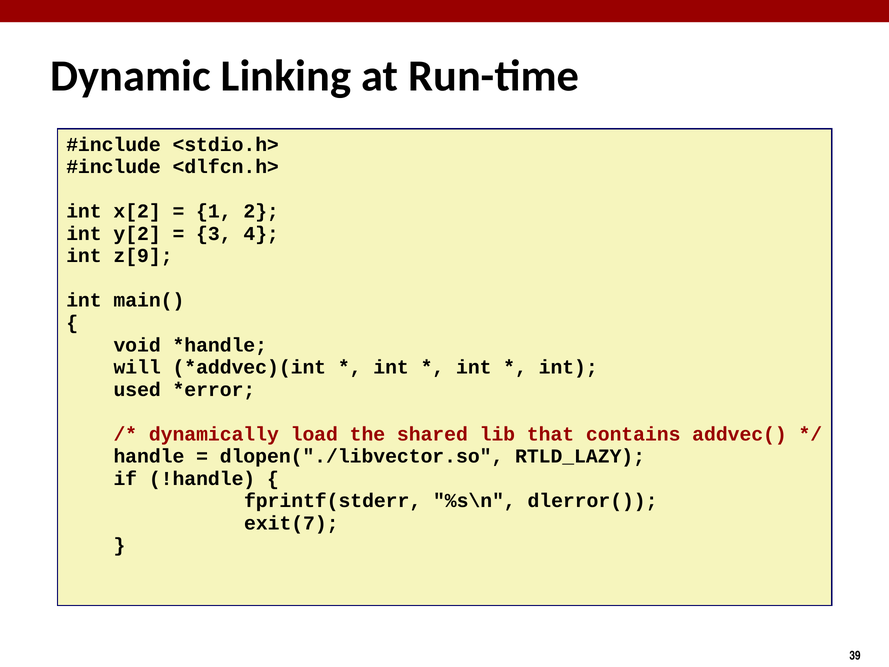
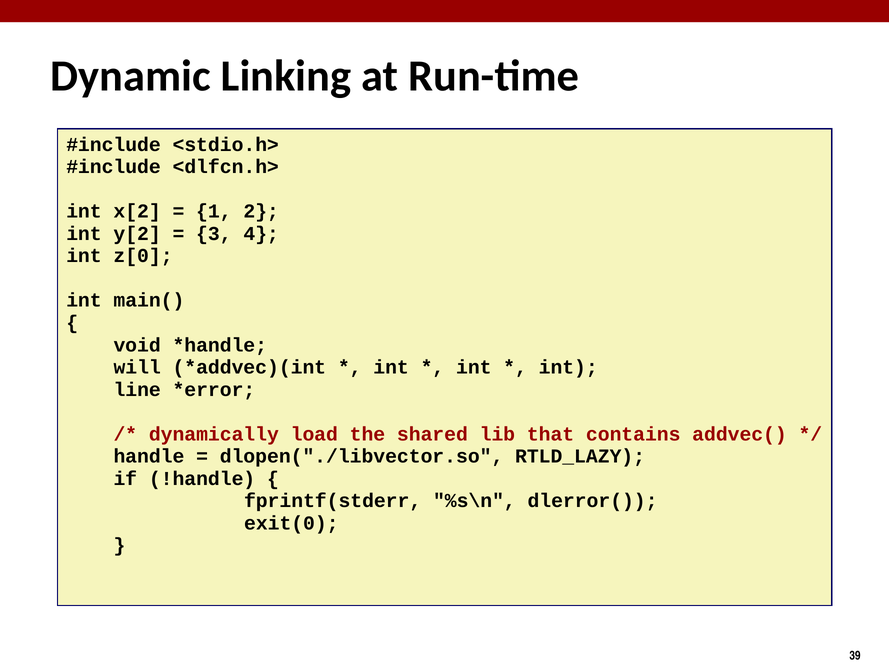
z[9: z[9 -> z[0 (143, 256)
used: used -> line (137, 389)
exit(7: exit(7 -> exit(0 (291, 523)
